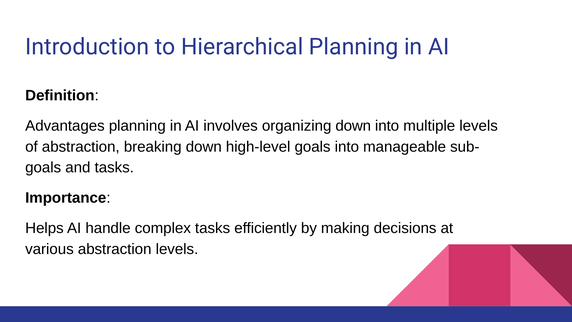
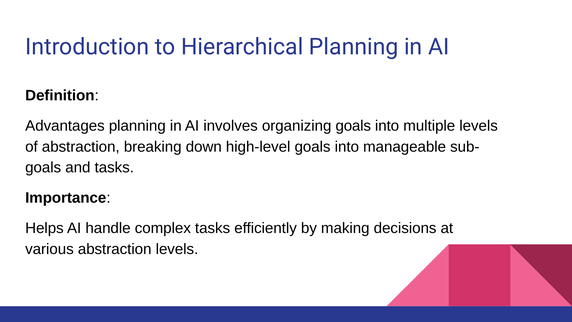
organizing down: down -> goals (353, 126)
